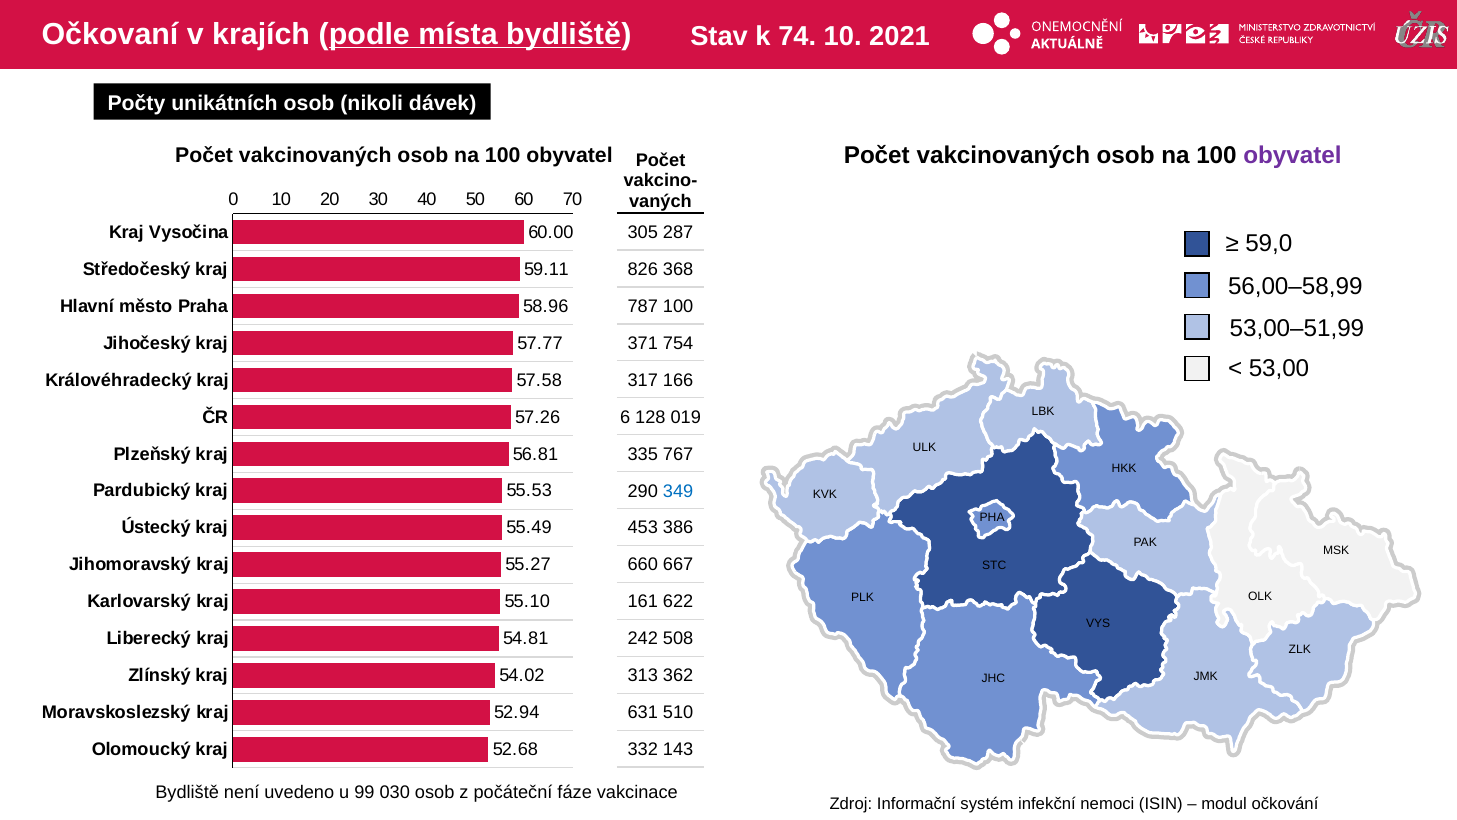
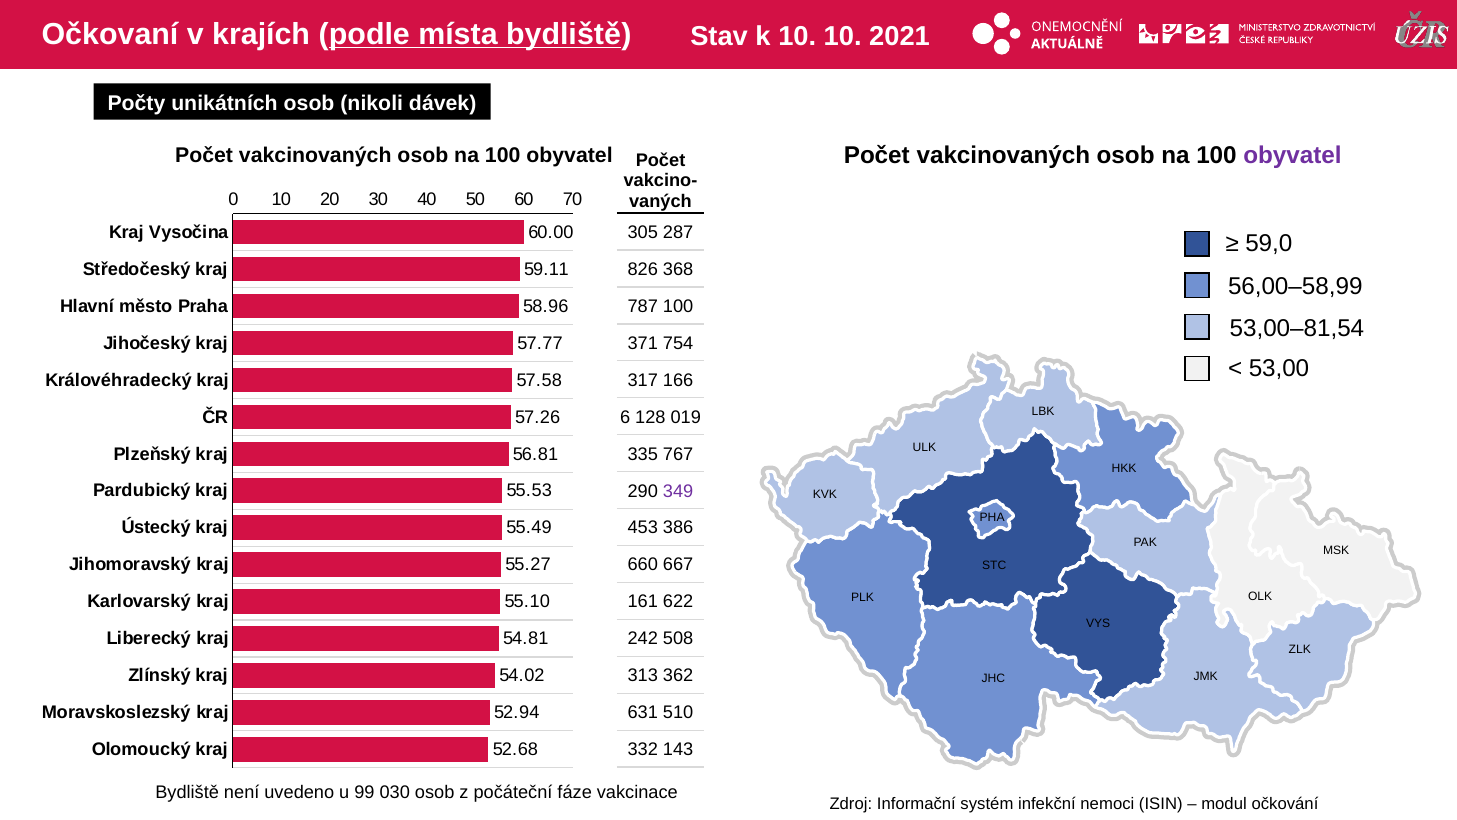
k 74: 74 -> 10 (797, 36)
53,00–51,99: 53,00–51,99 -> 53,00–81,54 (1297, 329)
349 colour: blue -> purple (678, 491)
